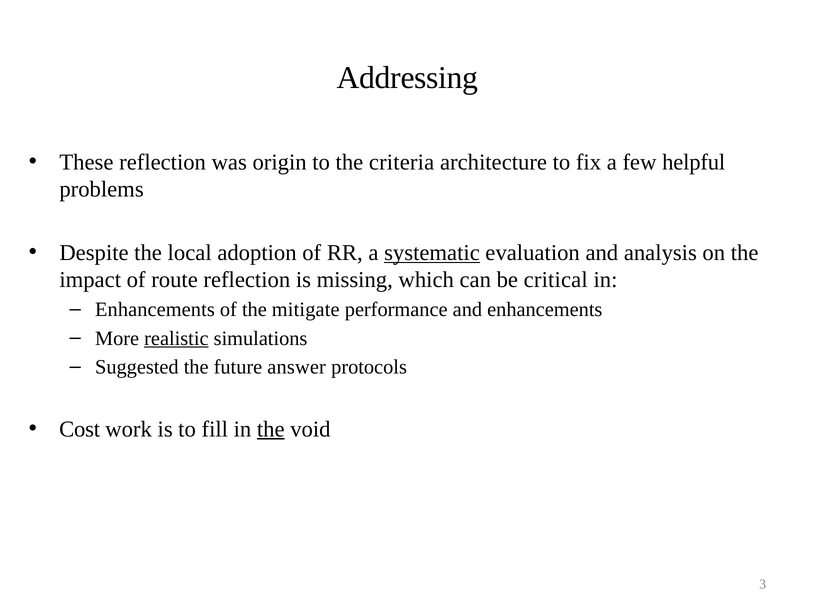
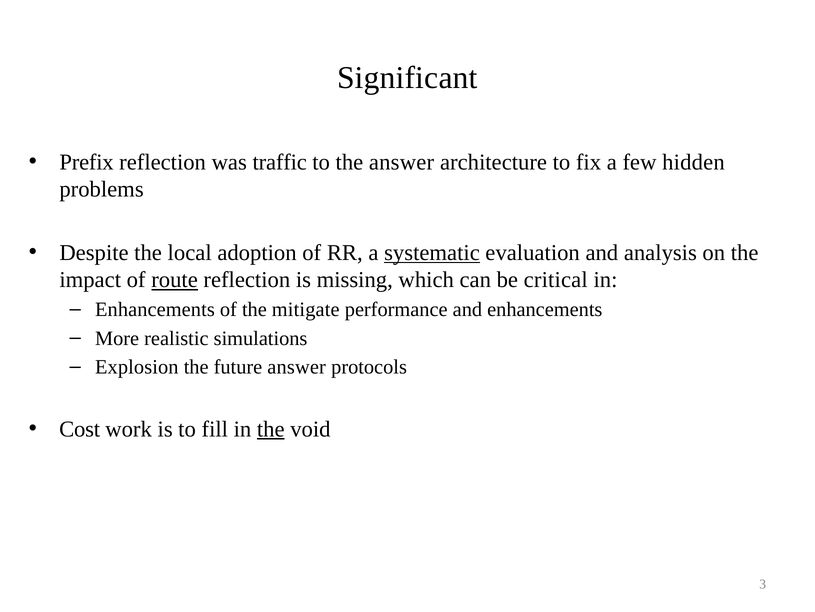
Addressing: Addressing -> Significant (407, 78)
These: These -> Prefix (87, 162)
origin: origin -> traffic (280, 162)
the criteria: criteria -> answer (402, 162)
helpful: helpful -> hidden (693, 162)
route underline: none -> present (175, 280)
realistic underline: present -> none (176, 338)
Suggested: Suggested -> Explosion (137, 366)
